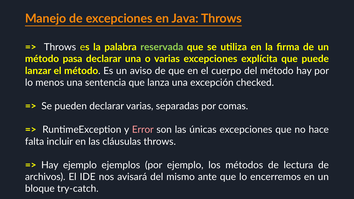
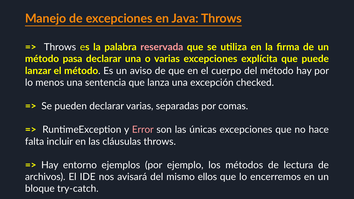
reservada colour: light green -> pink (162, 47)
Hay ejemplo: ejemplo -> entorno (80, 165)
ante: ante -> ellos (207, 177)
